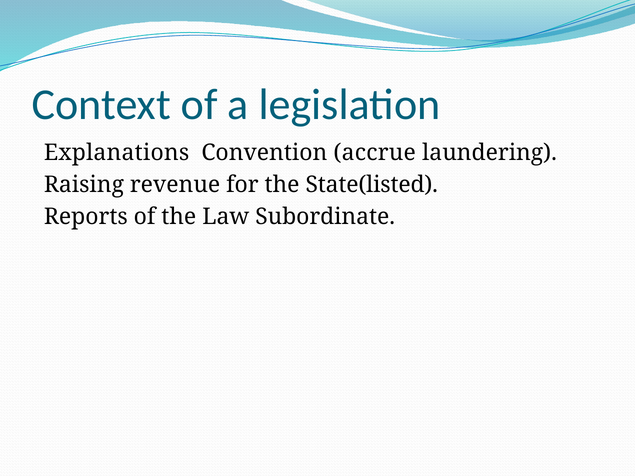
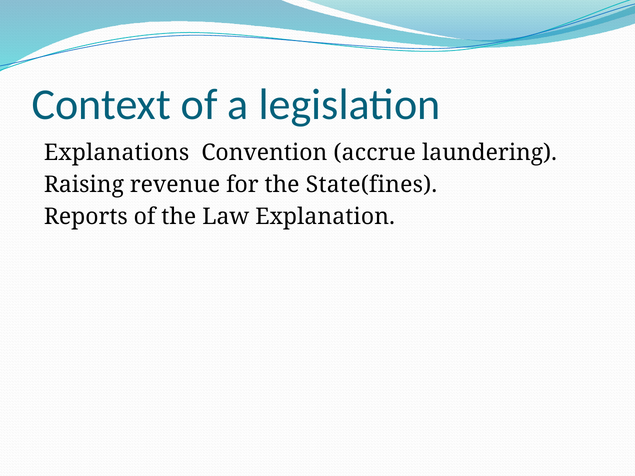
State(listed: State(listed -> State(fines (372, 185)
Subordinate: Subordinate -> Explanation (325, 217)
